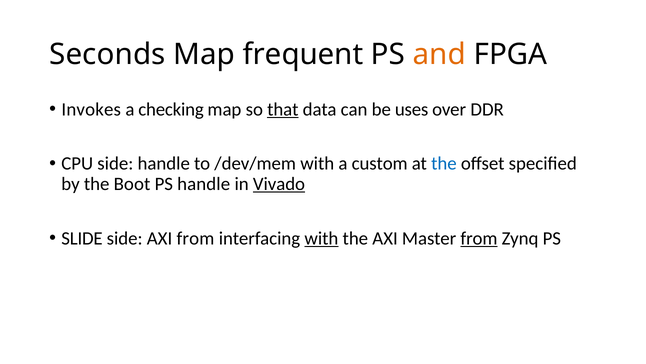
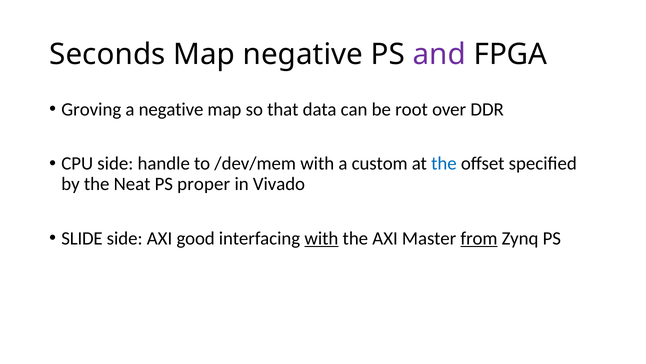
Map frequent: frequent -> negative (303, 54)
and colour: orange -> purple (439, 54)
Invokes: Invokes -> Groving (91, 109)
a checking: checking -> negative (171, 109)
that underline: present -> none (283, 109)
uses: uses -> root (412, 109)
Boot: Boot -> Neat (132, 184)
PS handle: handle -> proper (204, 184)
Vivado underline: present -> none (279, 184)
AXI from: from -> good (196, 238)
